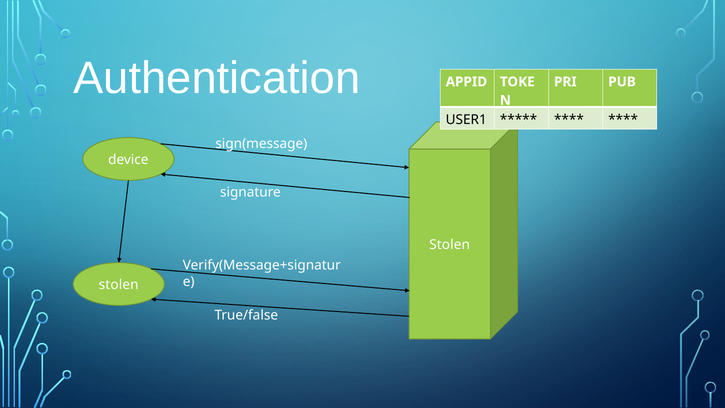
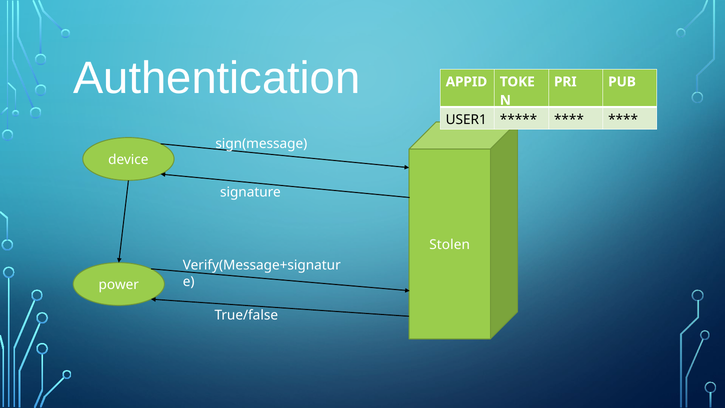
stolen: stolen -> power (119, 285)
